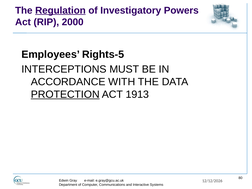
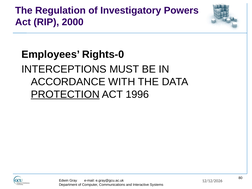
Regulation underline: present -> none (60, 10)
Rights-5: Rights-5 -> Rights-0 (103, 55)
1913: 1913 -> 1996 (137, 94)
